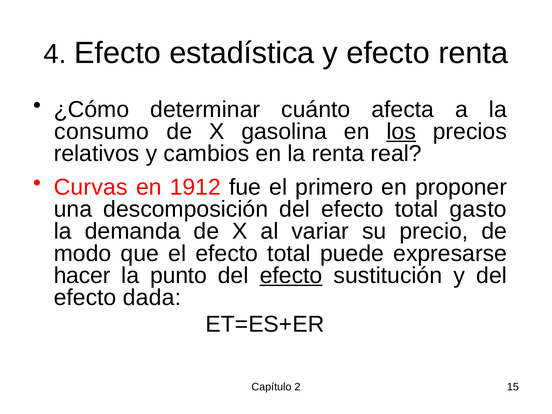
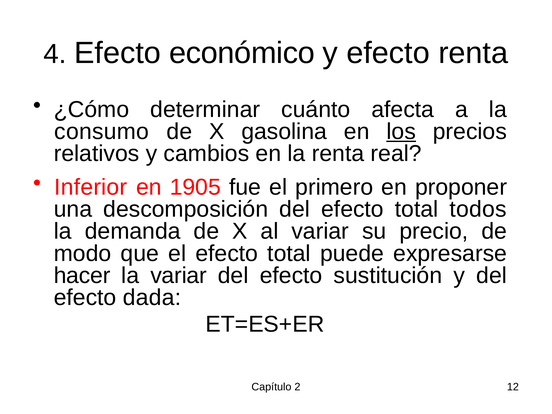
estadística: estadística -> económico (242, 53)
Curvas: Curvas -> Inferior (91, 187)
1912: 1912 -> 1905 (195, 187)
gasto: gasto -> todos (478, 209)
la punto: punto -> variar (179, 275)
efecto underline: present -> none (291, 275)
15: 15 -> 12 (513, 387)
